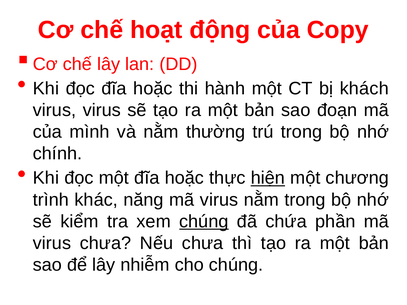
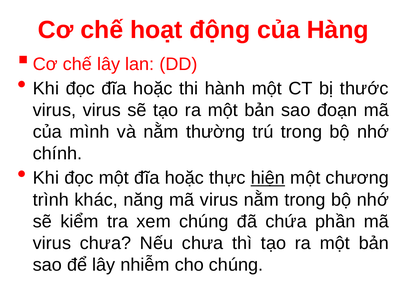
Copy: Copy -> Hàng (338, 30)
khách: khách -> thước (364, 89)
chúng underline: present -> none (204, 222)
